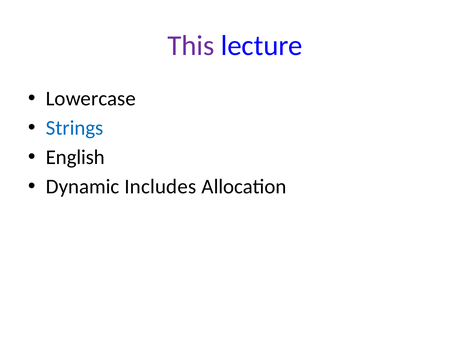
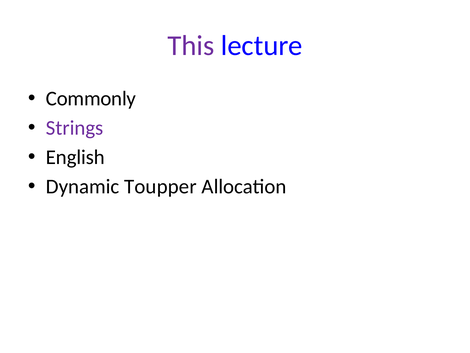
Lowercase: Lowercase -> Commonly (91, 99)
Strings colour: blue -> purple (75, 128)
Includes: Includes -> Toupper (160, 186)
